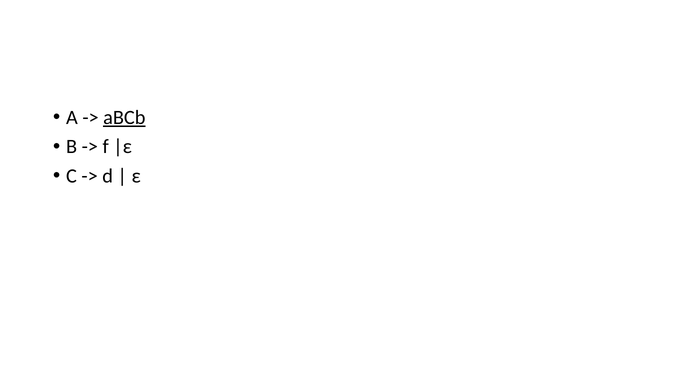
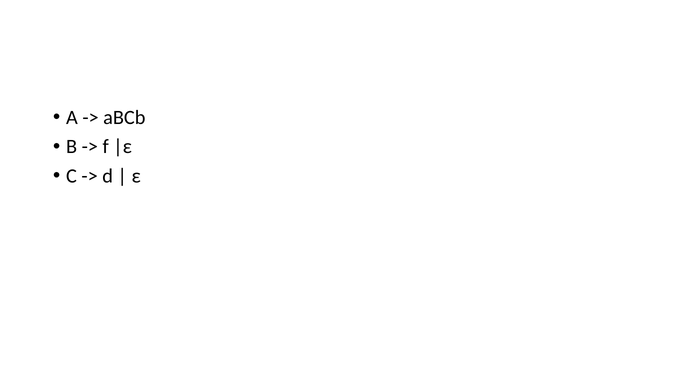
aBCb underline: present -> none (124, 118)
